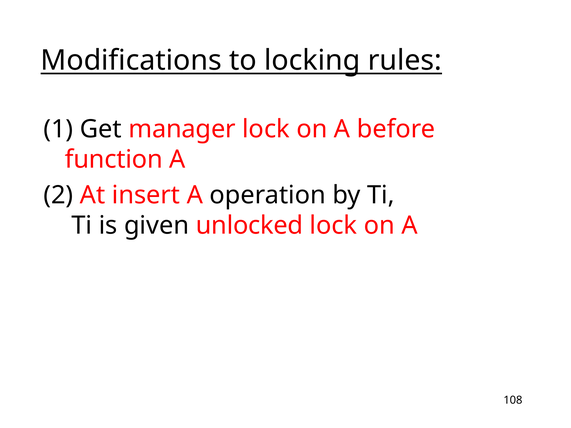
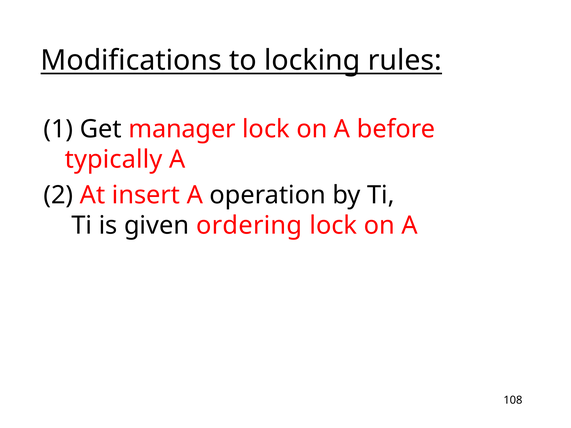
function: function -> typically (114, 160)
unlocked: unlocked -> ordering (249, 226)
